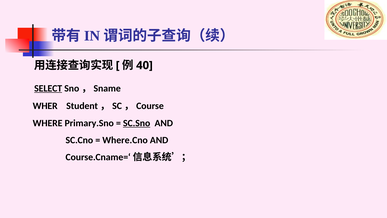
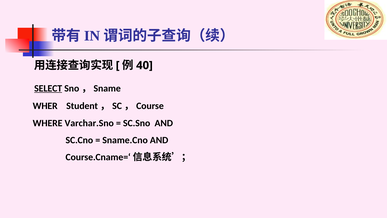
Primary.Sno: Primary.Sno -> Varchar.Sno (89, 123)
SC.Sno underline: present -> none (137, 123)
Where.Cno: Where.Cno -> Sname.Cno (125, 140)
